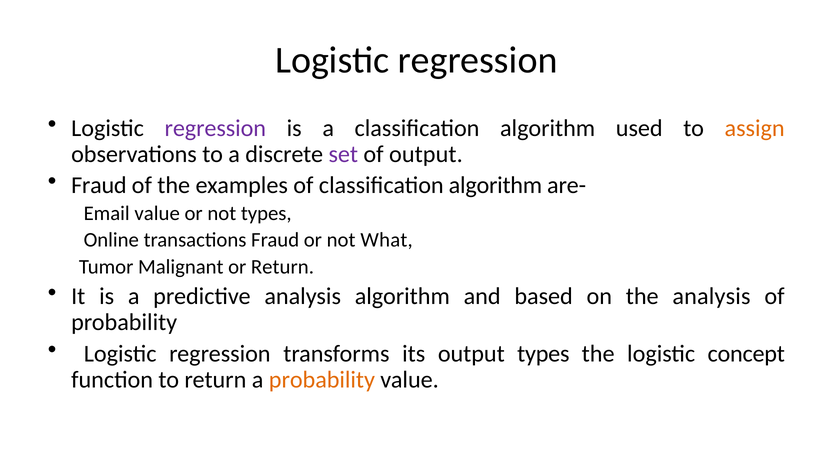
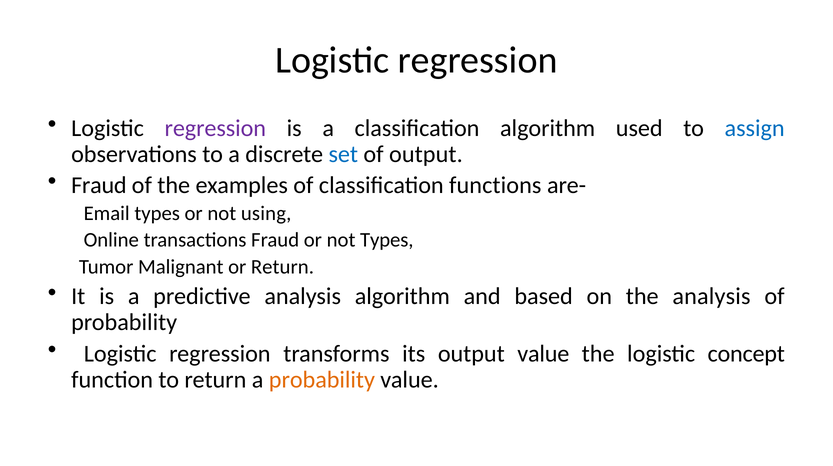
assign colour: orange -> blue (755, 128)
set colour: purple -> blue (343, 154)
of classification algorithm: algorithm -> functions (495, 185)
Email value: value -> types (157, 214)
not types: types -> using (266, 214)
not What: What -> Types (387, 240)
output types: types -> value (543, 354)
